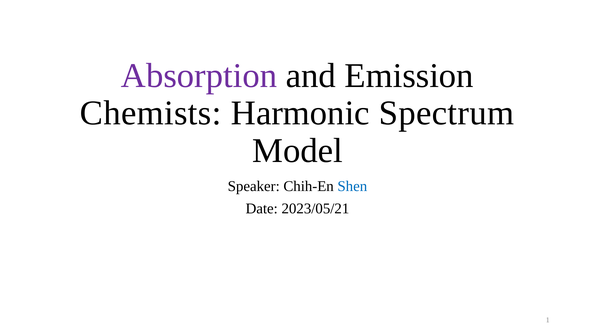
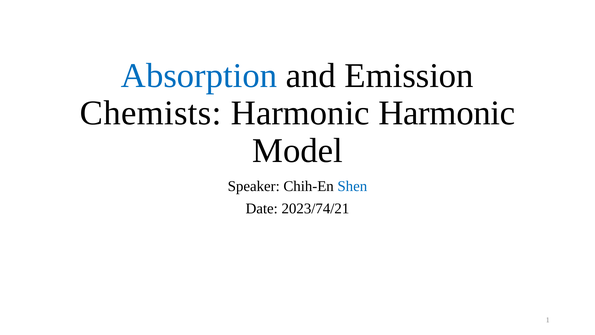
Absorption colour: purple -> blue (199, 76)
Harmonic Spectrum: Spectrum -> Harmonic (447, 113)
2023/05/21: 2023/05/21 -> 2023/74/21 (315, 208)
